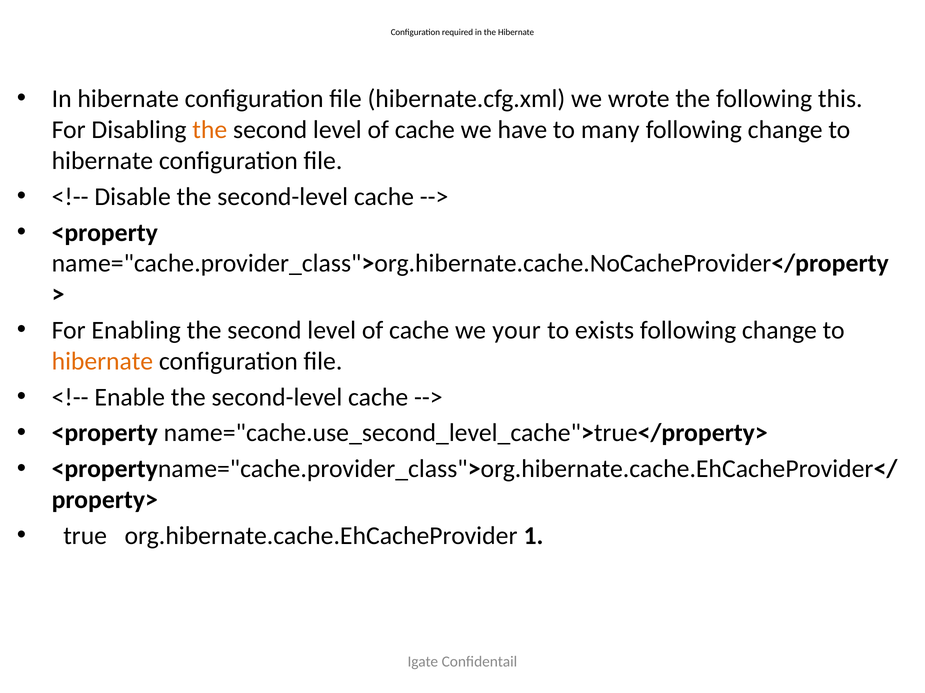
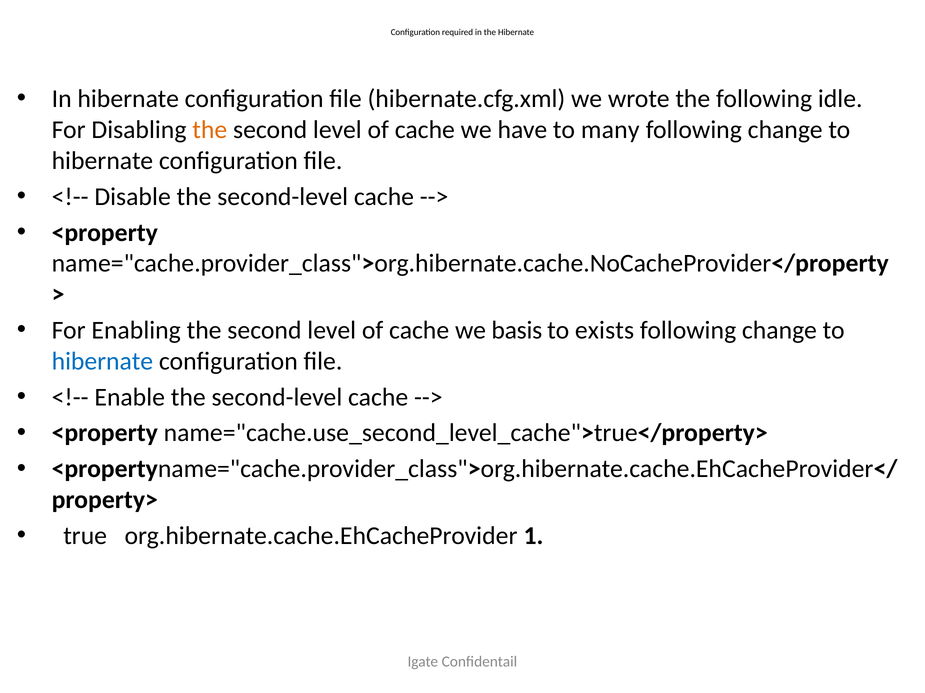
this: this -> idle (840, 99)
your: your -> basis (517, 331)
hibernate colour: orange -> blue (102, 361)
